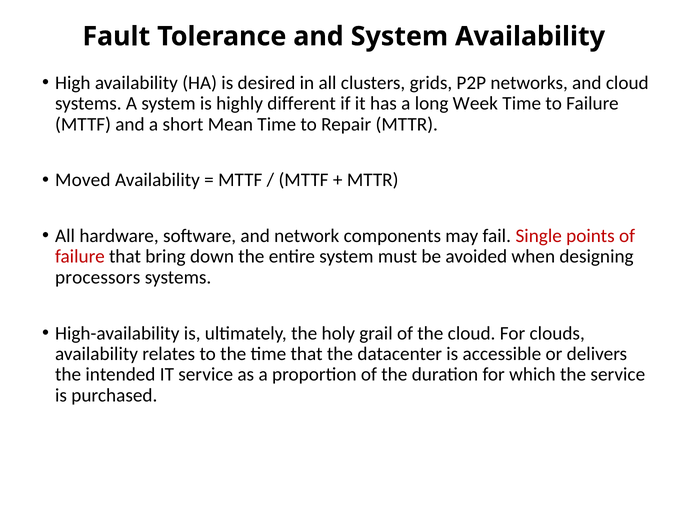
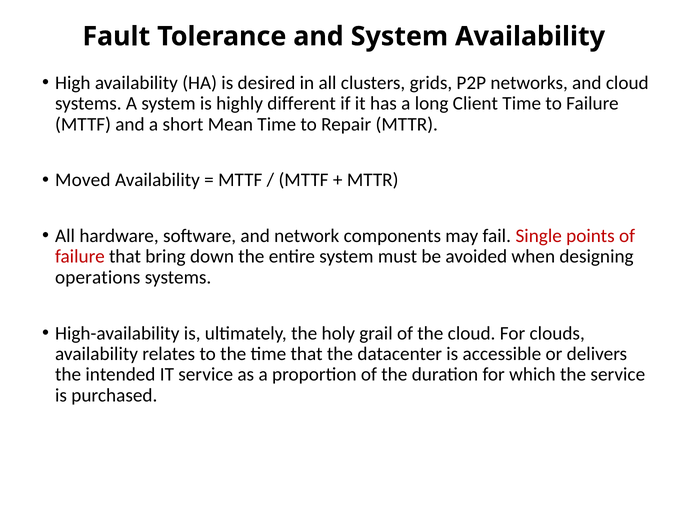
Week: Week -> Client (475, 104)
processors: processors -> operations (98, 277)
